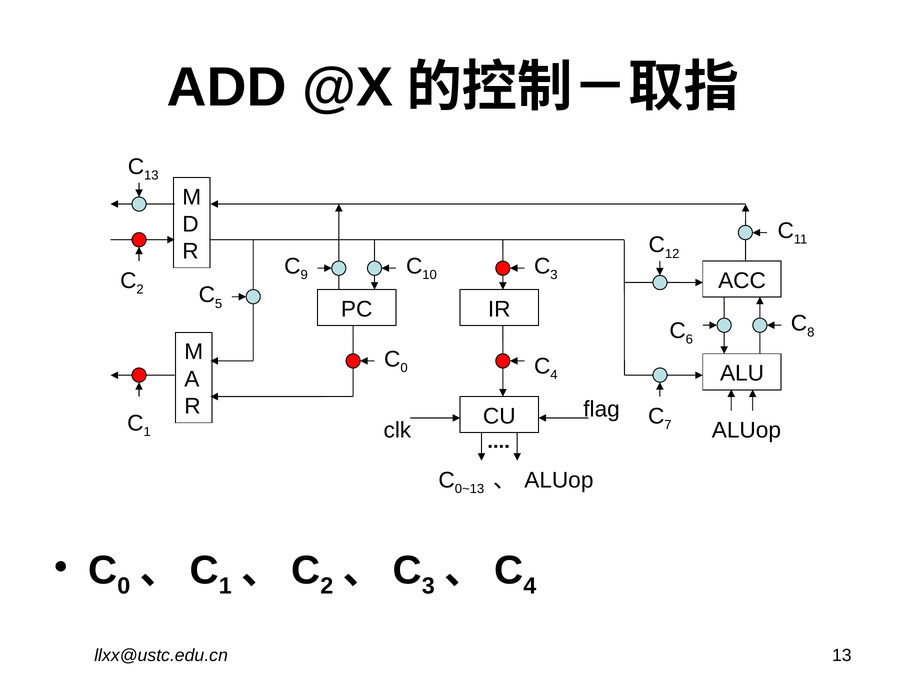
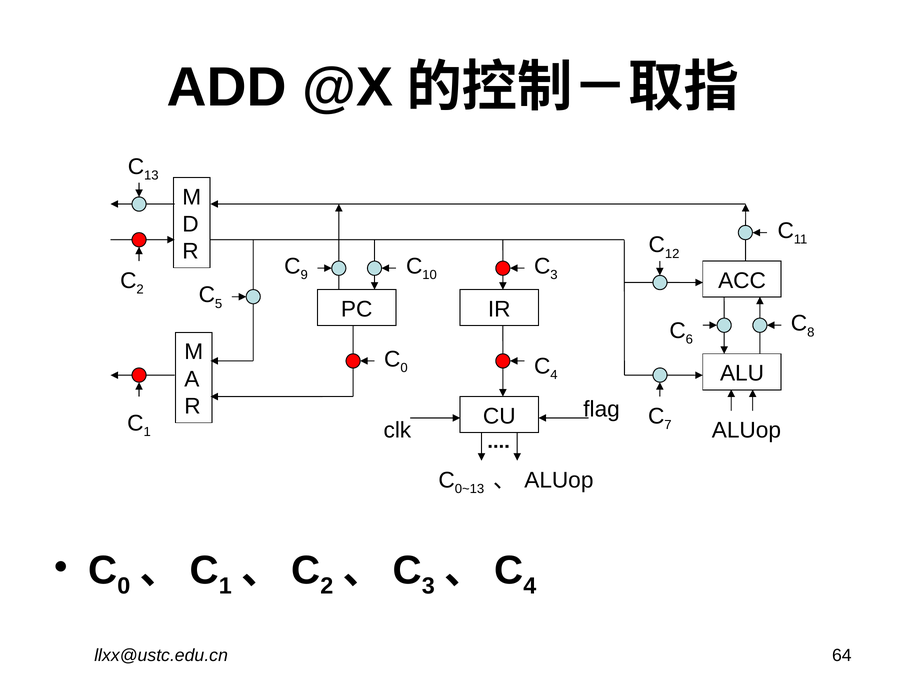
llxx@ustc.edu.cn 13: 13 -> 64 (842, 656)
